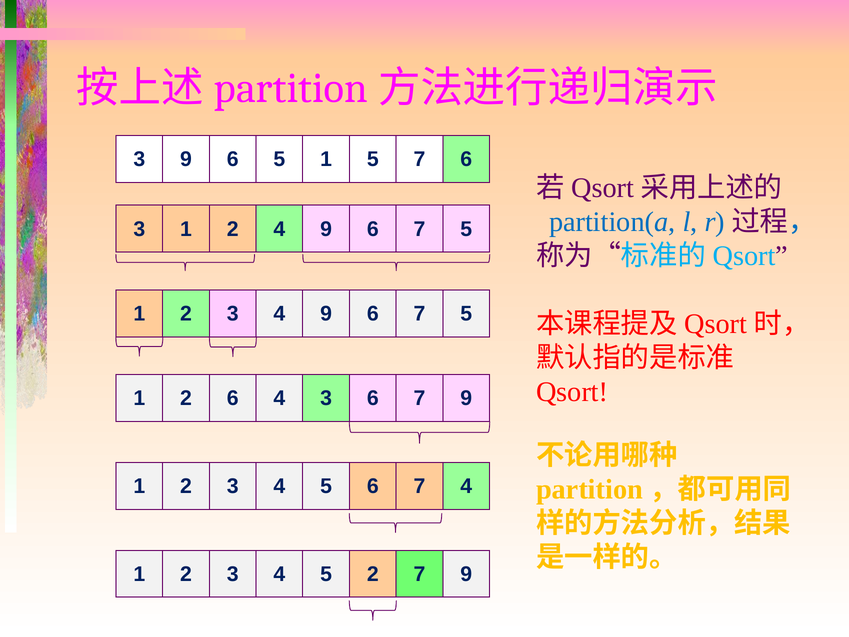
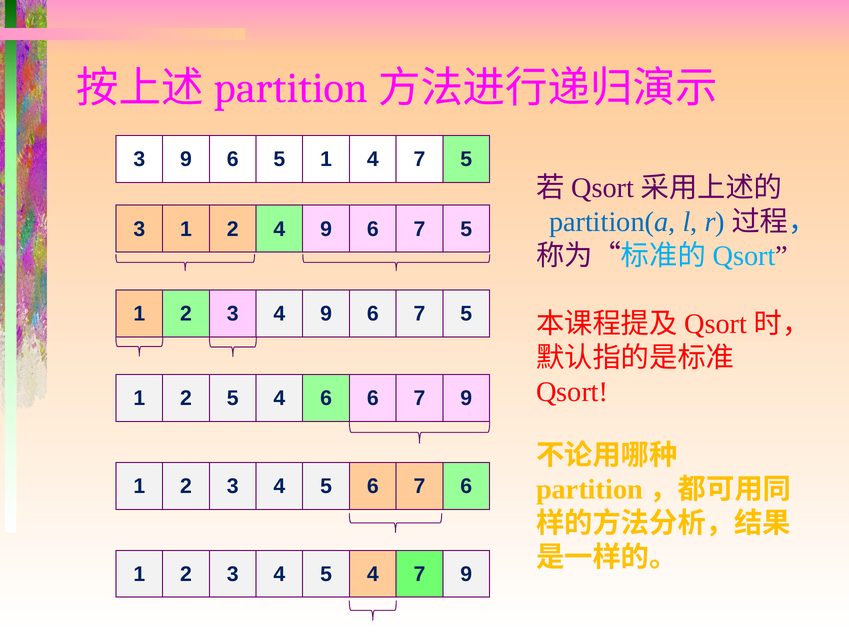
1 5: 5 -> 4 (373, 159)
6: 6 -> 5 (466, 159)
2 6: 6 -> 5 (233, 398)
3: 3 -> 6 (326, 398)
7 4: 4 -> 6 (466, 486)
4 5 2: 2 -> 4 (373, 574)
